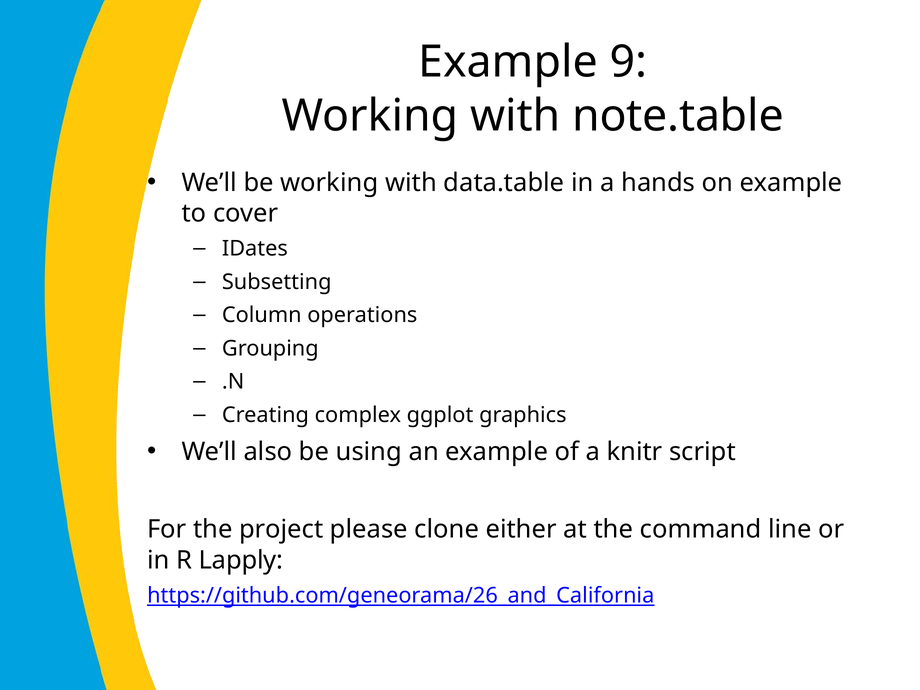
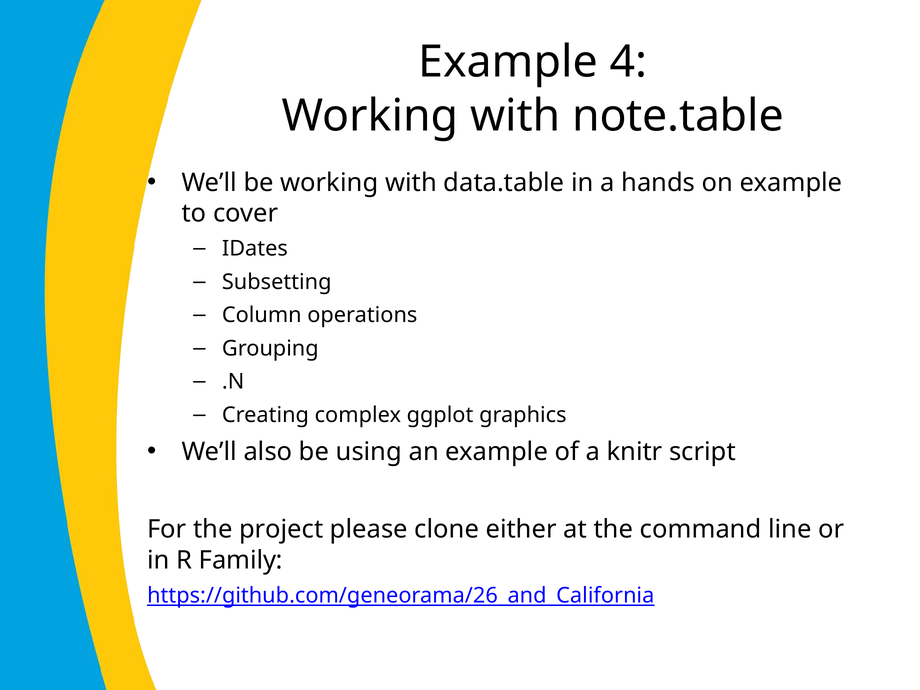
9: 9 -> 4 (628, 62)
Lapply: Lapply -> Family (241, 560)
